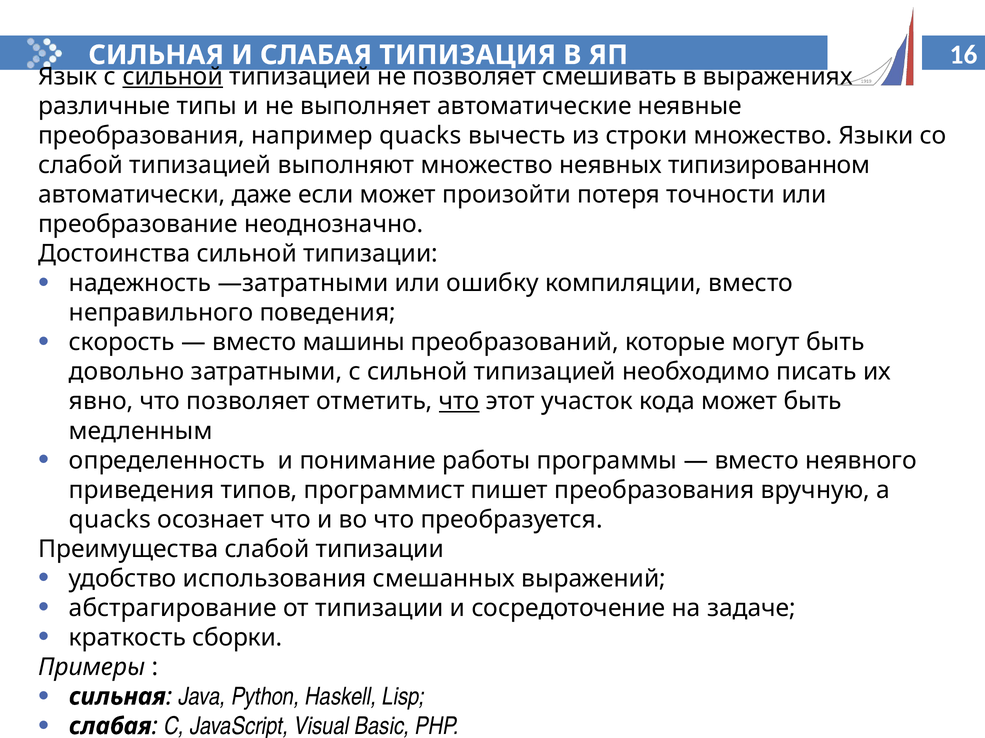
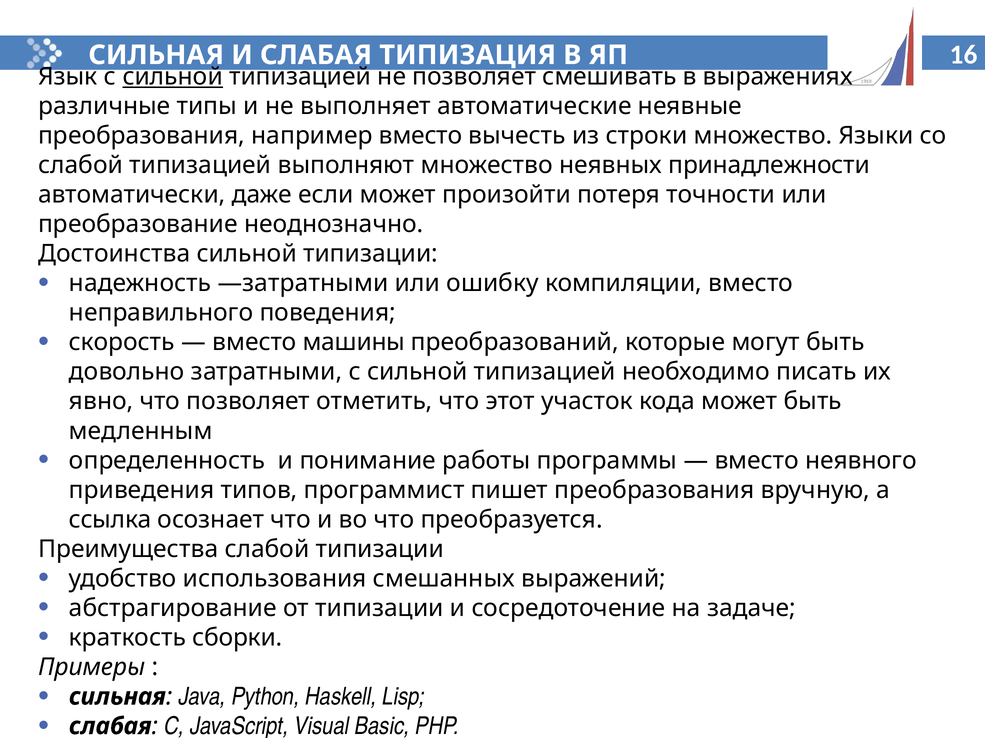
например quacks: quacks -> вместо (421, 136)
типизированном: типизированном -> принадлежности (769, 165)
что underline: present -> none (459, 402)
quacks: quacks -> ссылка (110, 520)
